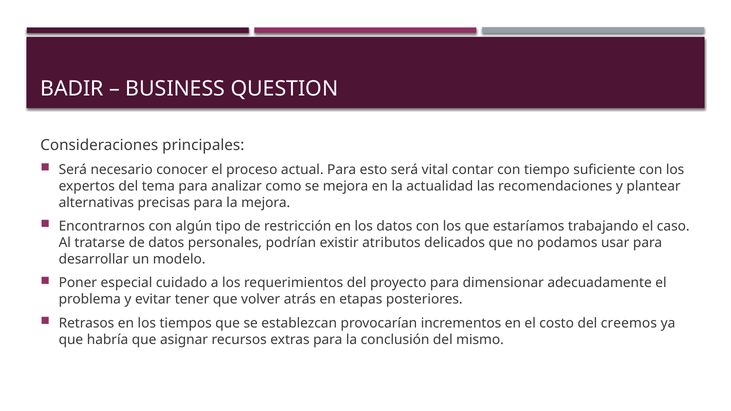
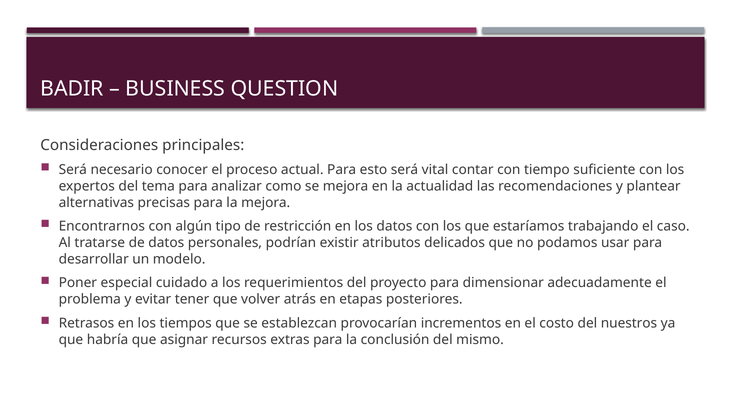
creemos: creemos -> nuestros (629, 323)
